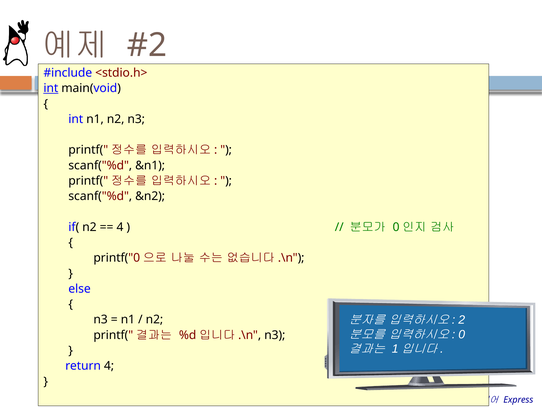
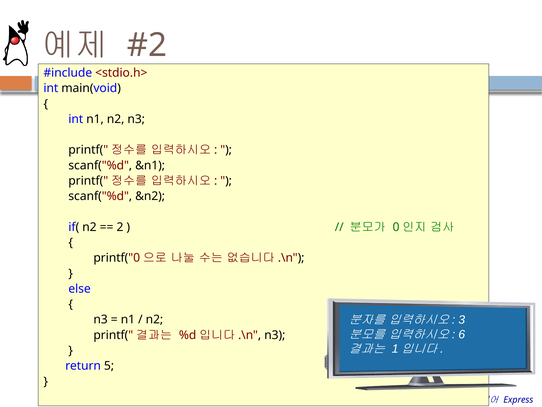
int underline: present -> none (51, 88)
4: 4 -> 2 (120, 227)
2: 2 -> 3 (462, 320)
0: 0 -> 6 (462, 334)
return 4: 4 -> 5 (109, 365)
